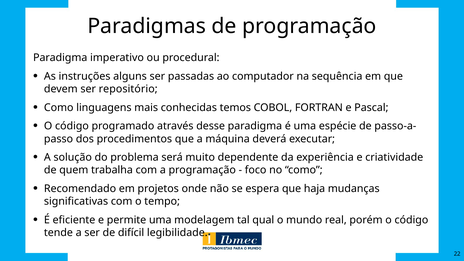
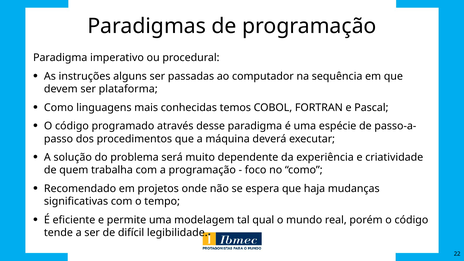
repositório: repositório -> plataforma (128, 89)
